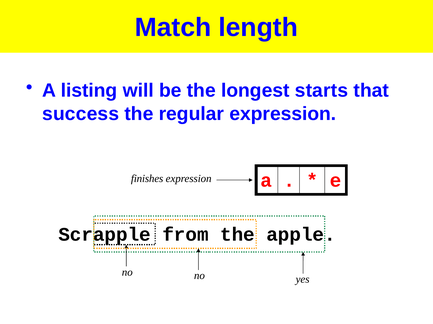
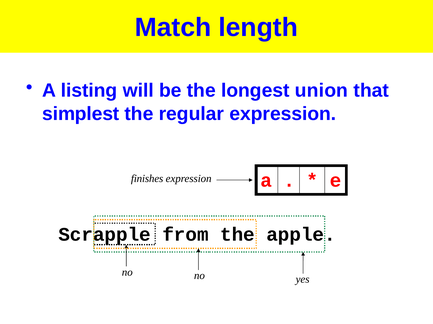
starts: starts -> union (321, 91)
success: success -> simplest (81, 114)
